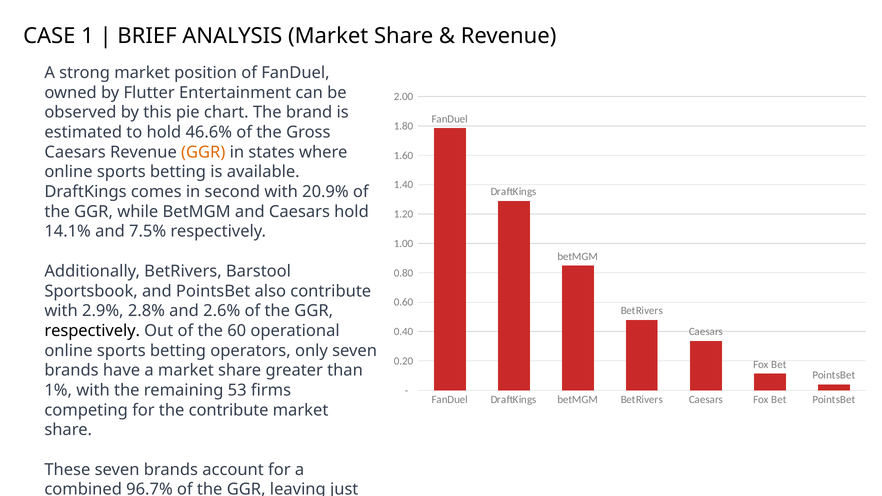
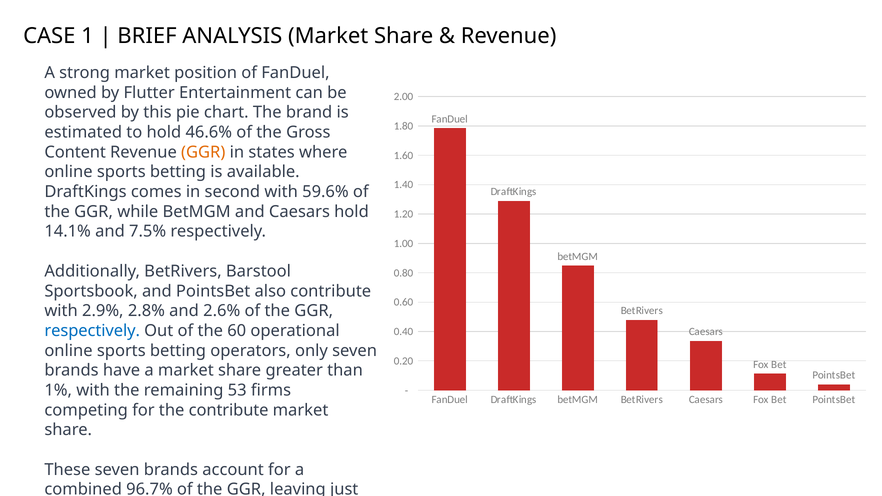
Caesars: Caesars -> Content (75, 152)
20.9%: 20.9% -> 59.6% (325, 192)
respectively colour: black -> blue (92, 331)
